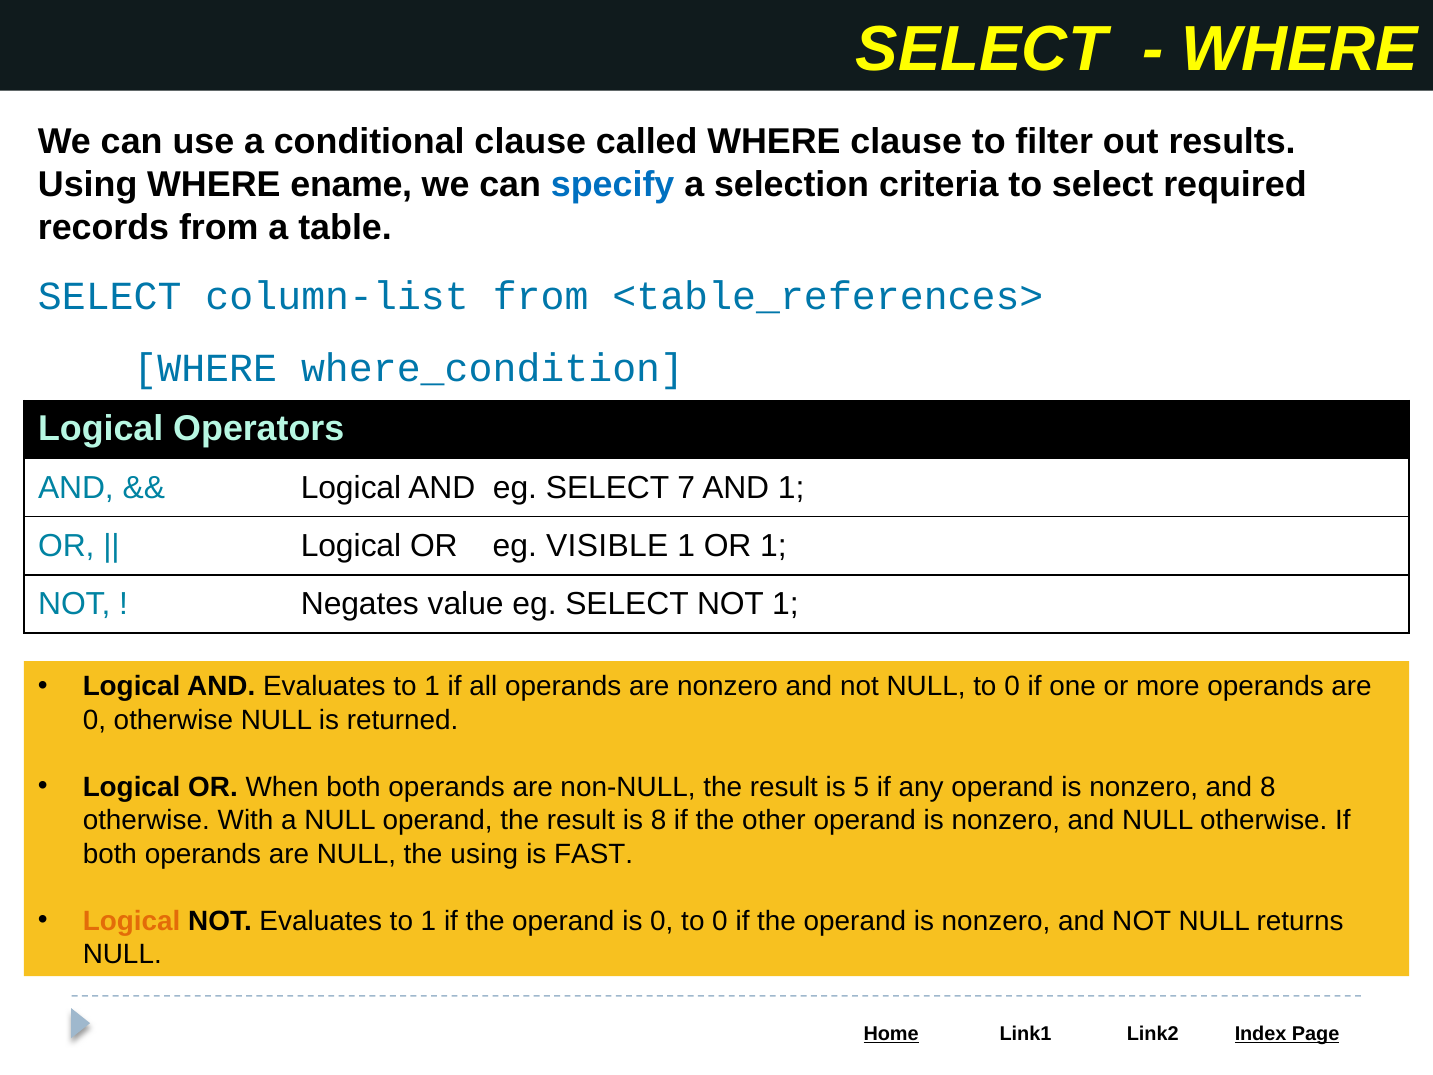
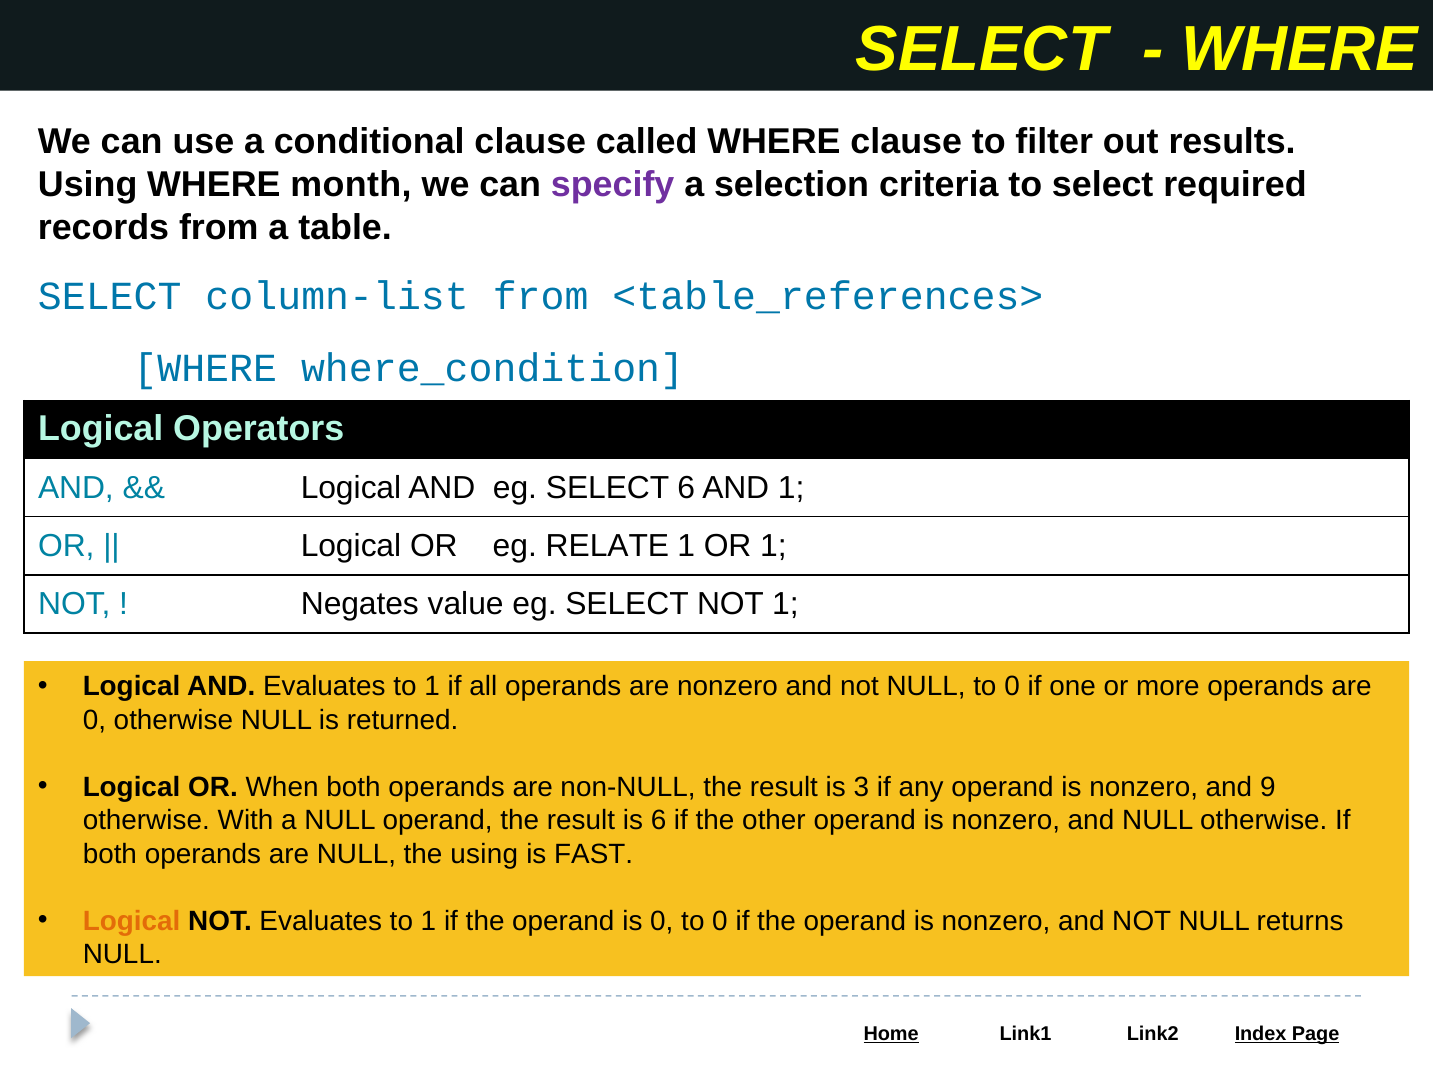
ename: ename -> month (351, 184)
specify colour: blue -> purple (613, 184)
SELECT 7: 7 -> 6 (686, 488)
VISIBLE: VISIBLE -> RELATE (607, 546)
5: 5 -> 3 (861, 787)
and 8: 8 -> 9 (1268, 787)
is 8: 8 -> 6 (659, 820)
